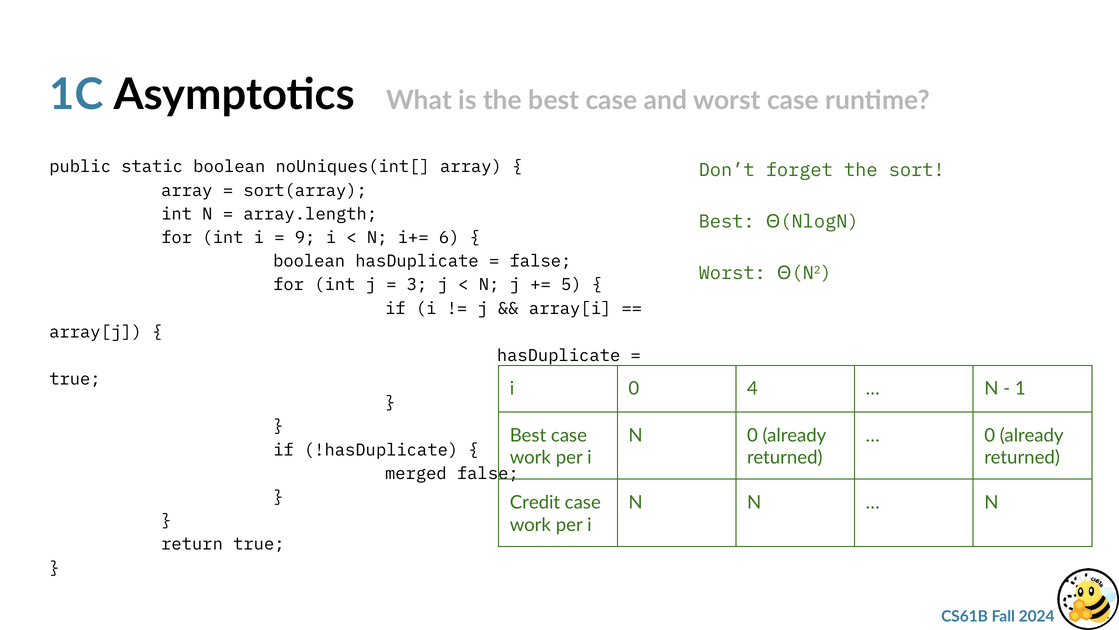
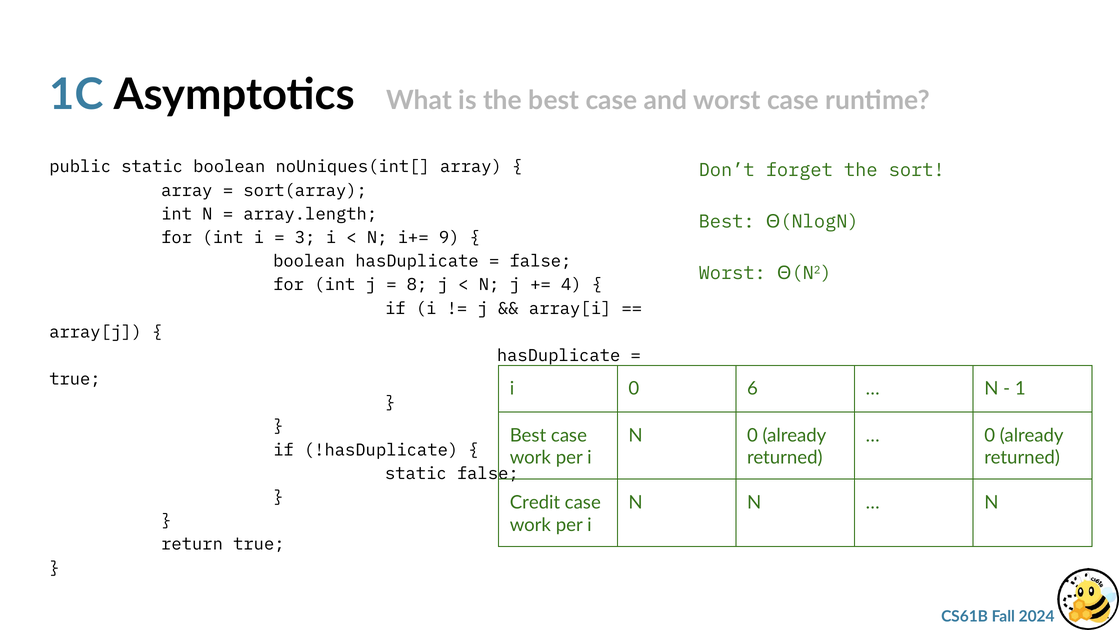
9: 9 -> 3 (305, 237)
6: 6 -> 9 (449, 237)
3: 3 -> 8 (417, 285)
5: 5 -> 4 (571, 285)
4: 4 -> 6 (752, 388)
merged: merged -> static (416, 473)
